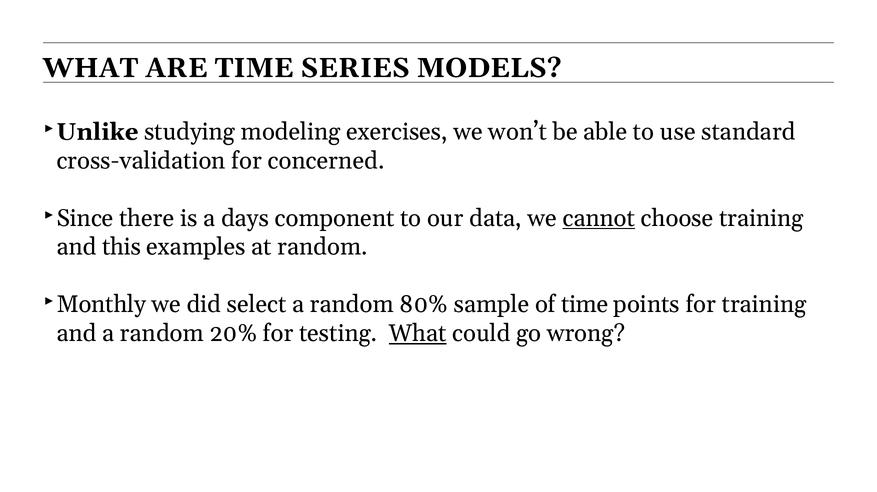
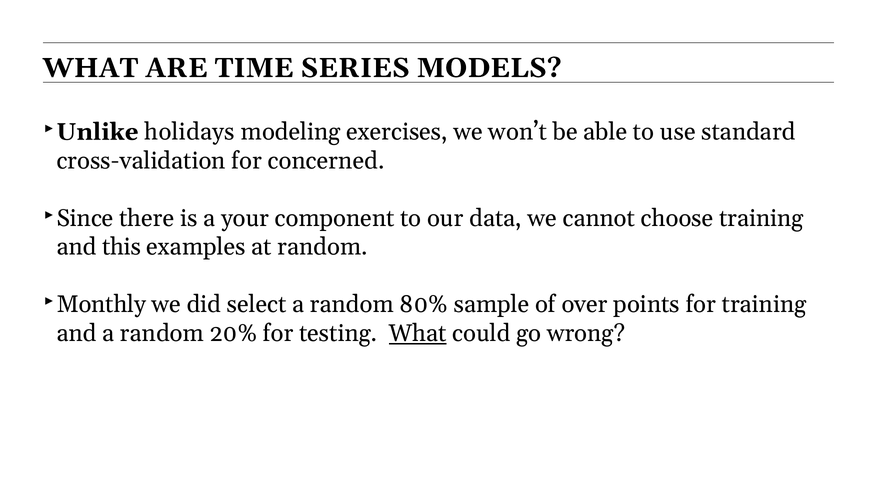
studying: studying -> holidays (190, 132)
days: days -> your (245, 218)
cannot underline: present -> none (599, 218)
of time: time -> over (585, 305)
